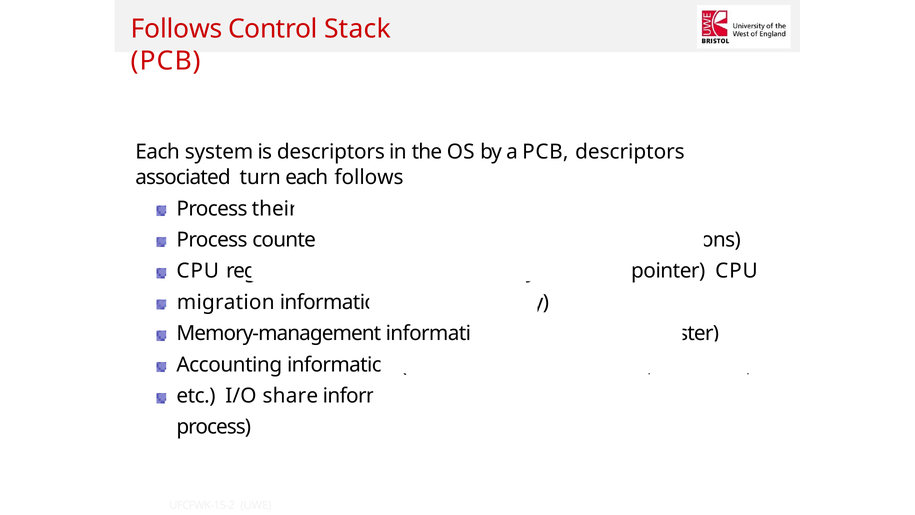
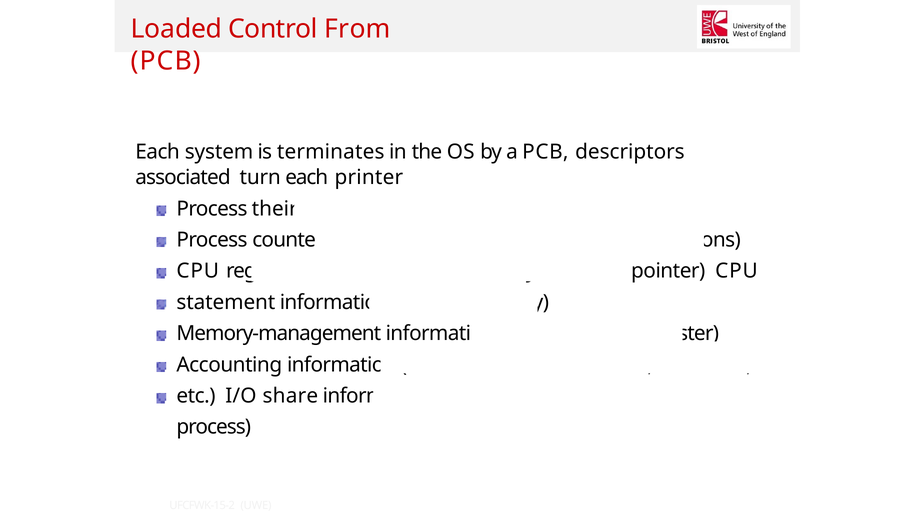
Follows: Follows -> Loaded (177, 29)
Control Stack: Stack -> From (357, 29)
is descriptors: descriptors -> terminates (331, 152)
each follows: follows -> printer (369, 177)
migration: migration -> statement (226, 302)
